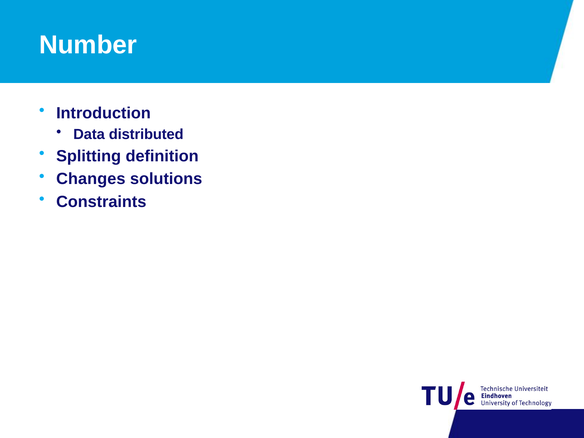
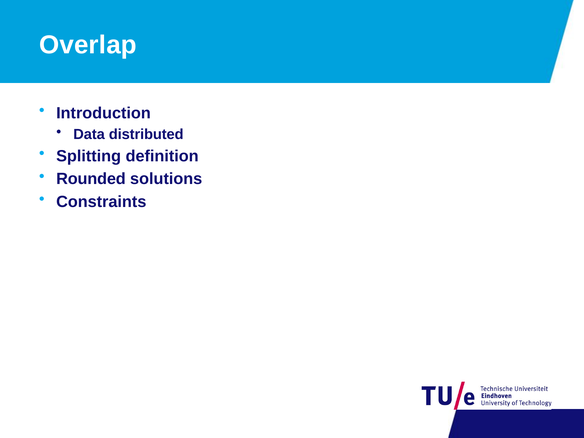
Number: Number -> Overlap (88, 45)
Changes: Changes -> Rounded (91, 179)
